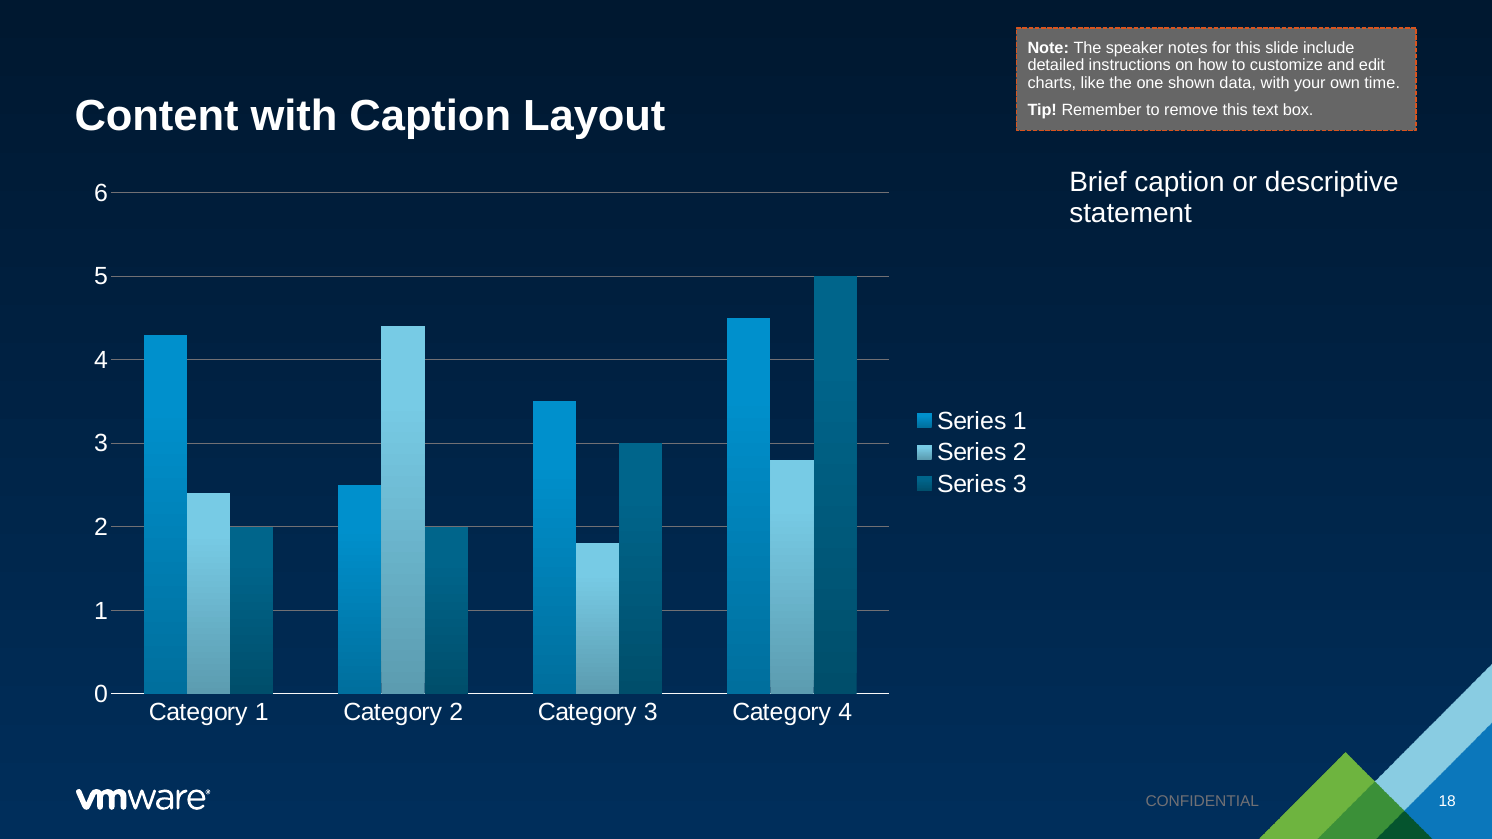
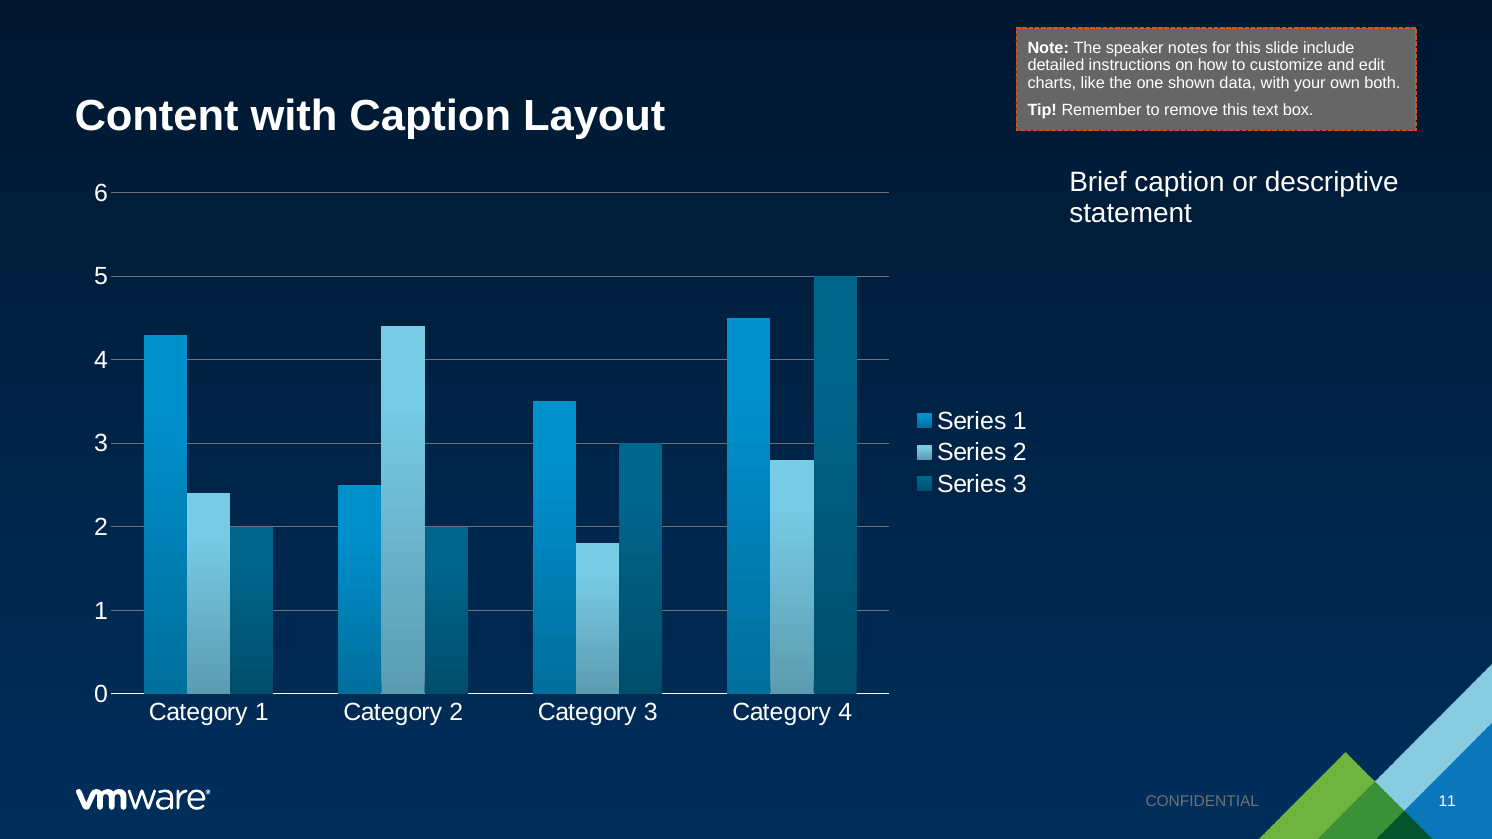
time: time -> both (1382, 83)
18: 18 -> 11 (1447, 801)
